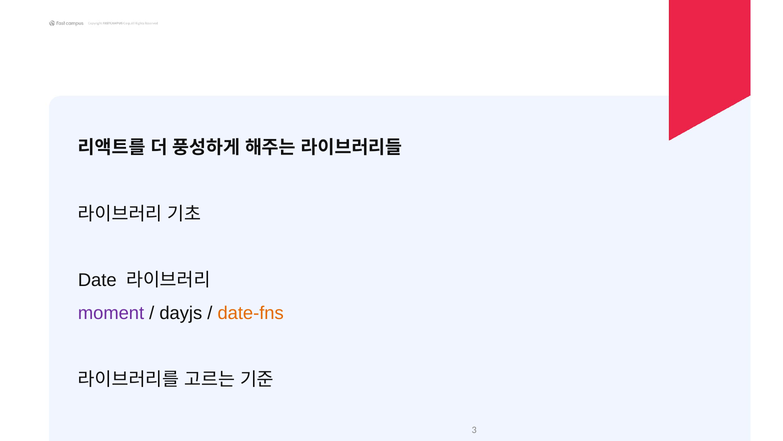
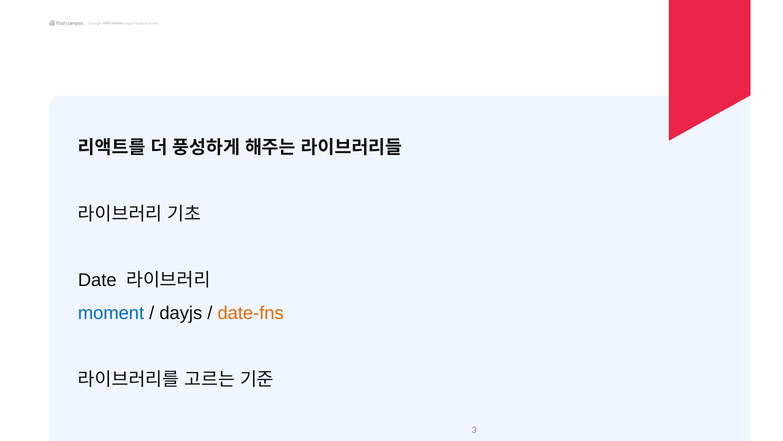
moment colour: purple -> blue (111, 313)
